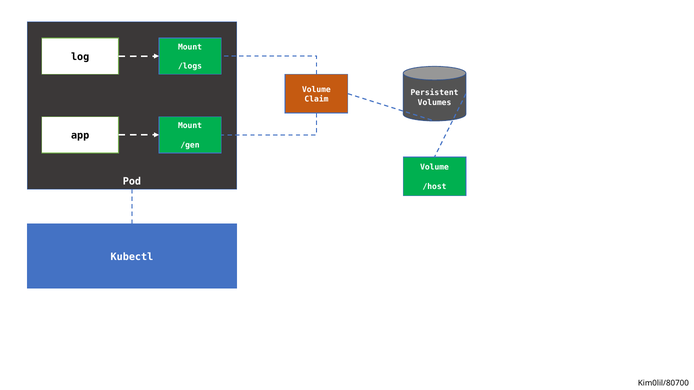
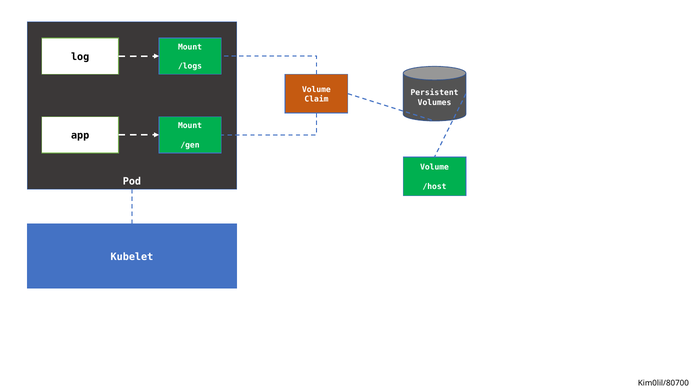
Kubectl: Kubectl -> Kubelet (132, 257)
